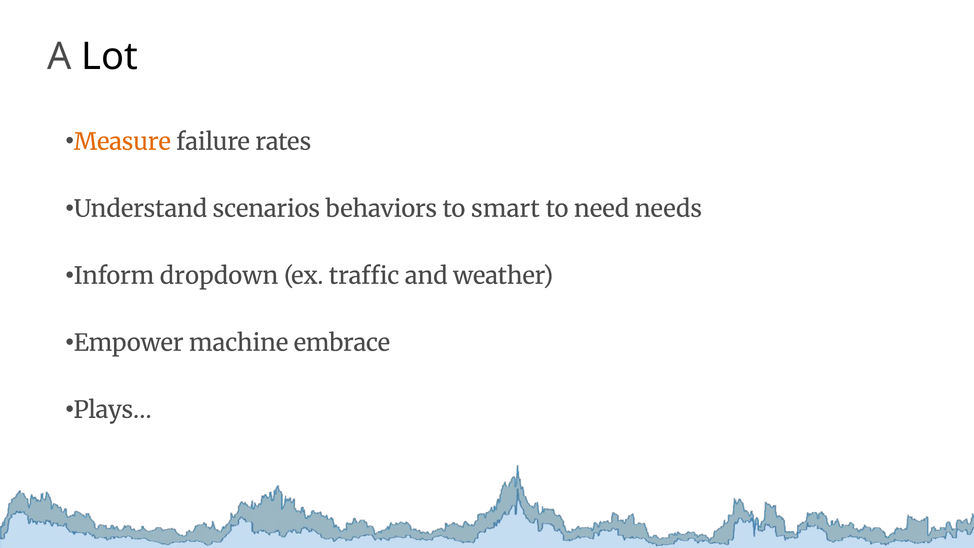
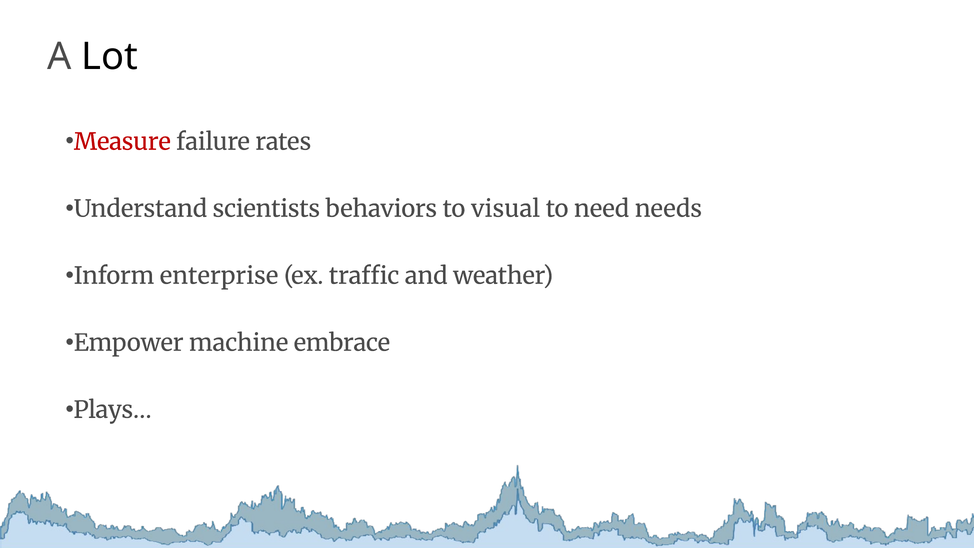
Measure colour: orange -> red (122, 142)
scenarios: scenarios -> scientists (266, 209)
smart: smart -> visual (505, 209)
dropdown: dropdown -> enterprise (219, 276)
